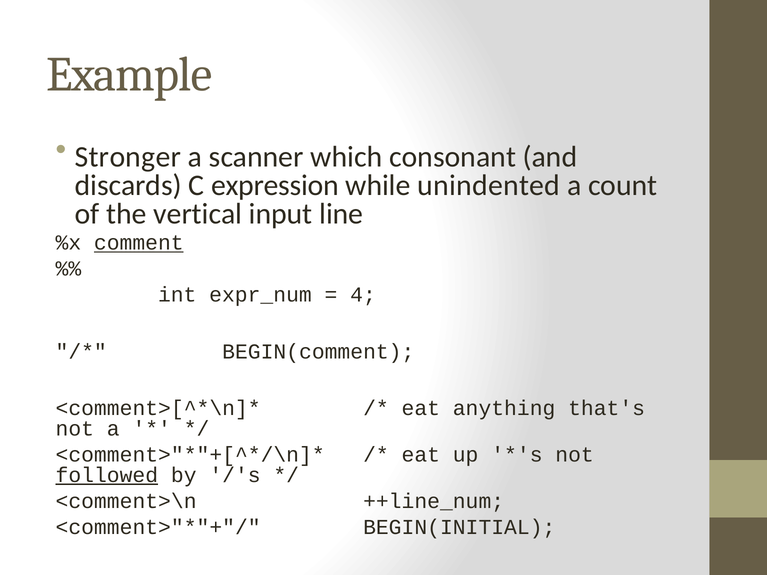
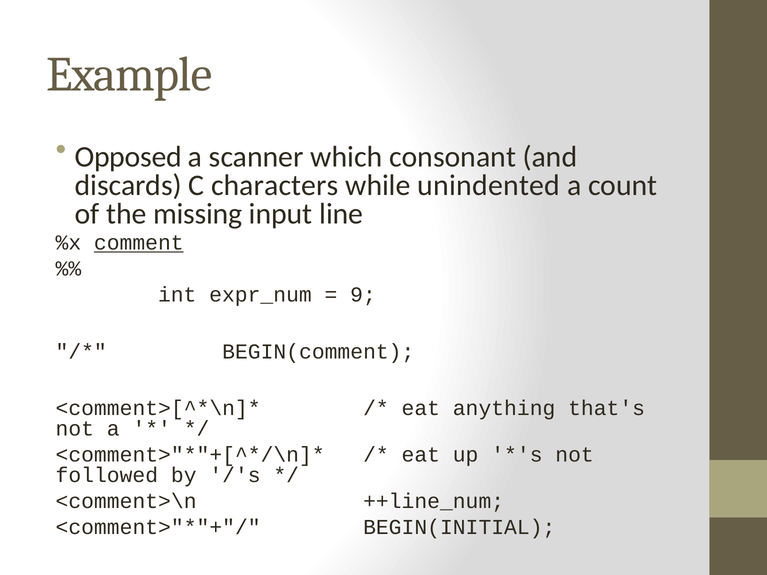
Stronger: Stronger -> Opposed (128, 157)
expression: expression -> characters (275, 186)
vertical: vertical -> missing (198, 214)
4: 4 -> 9 (363, 295)
followed underline: present -> none (107, 475)
